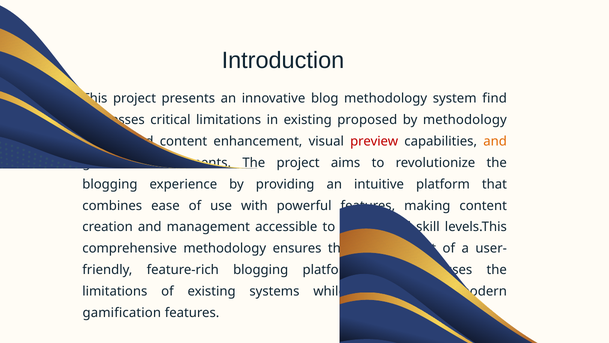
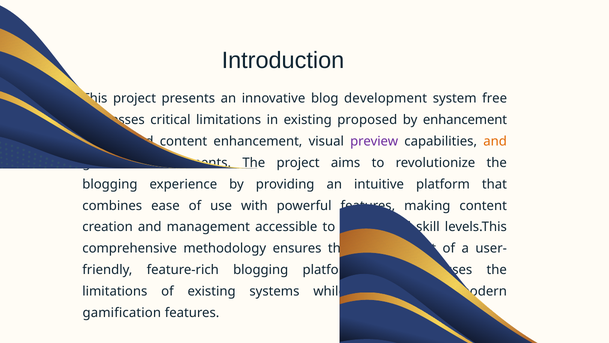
blog methodology: methodology -> development (386, 98)
find: find -> free (495, 98)
by methodology: methodology -> enhancement (465, 120)
preview colour: red -> purple (374, 141)
